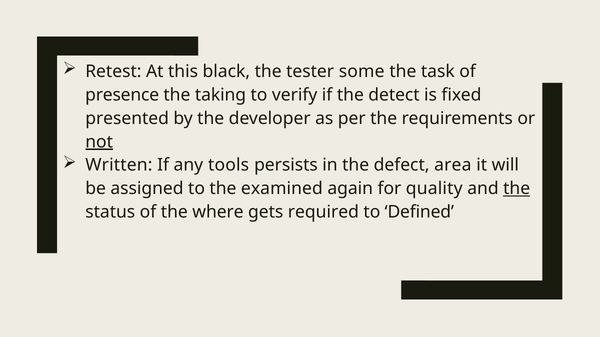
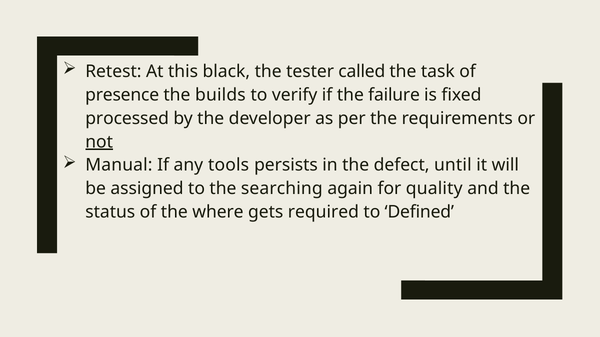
some: some -> called (362, 72)
taking: taking -> builds (220, 95)
detect: detect -> failure (394, 95)
presented: presented -> processed (127, 118)
Written: Written -> Manual (119, 165)
area: area -> until (453, 165)
examined: examined -> searching (282, 189)
the underline: present -> none (517, 189)
